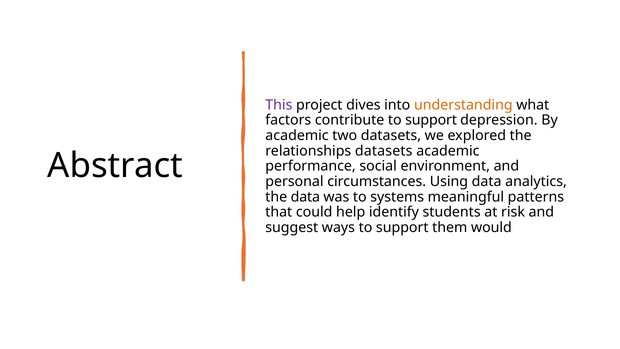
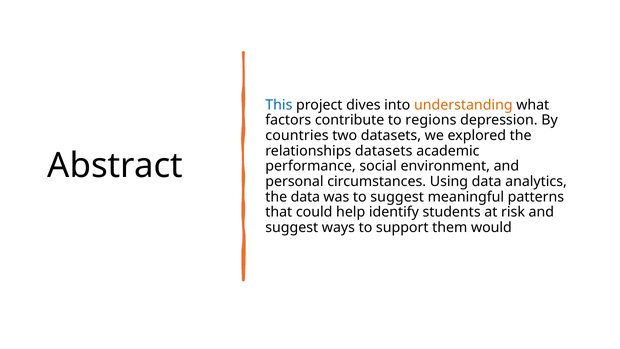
This colour: purple -> blue (279, 105)
contribute to support: support -> regions (431, 120)
academic: academic -> countries (297, 135)
to systems: systems -> suggest (397, 197)
